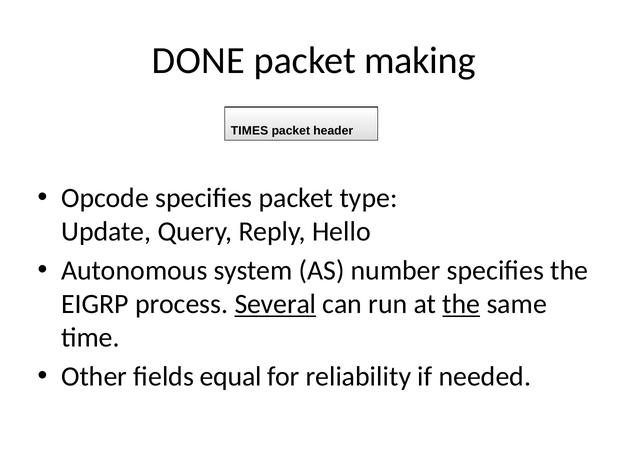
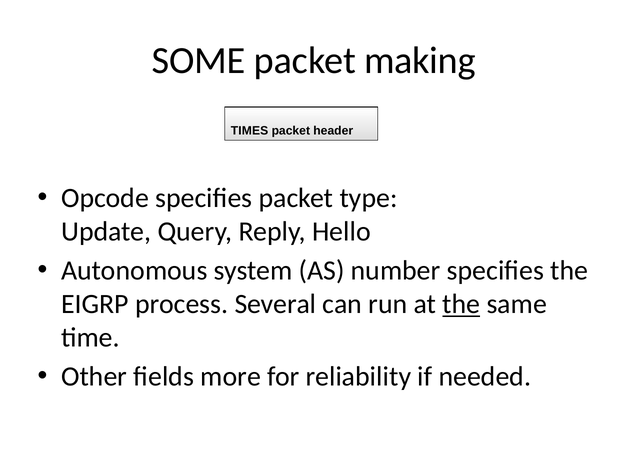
DONE: DONE -> SOME (199, 61)
Several underline: present -> none (275, 304)
equal: equal -> more (231, 376)
